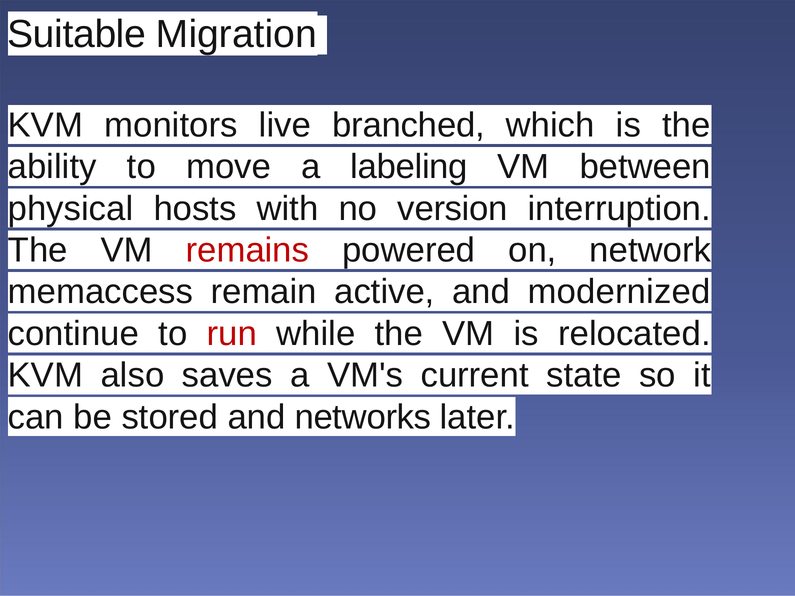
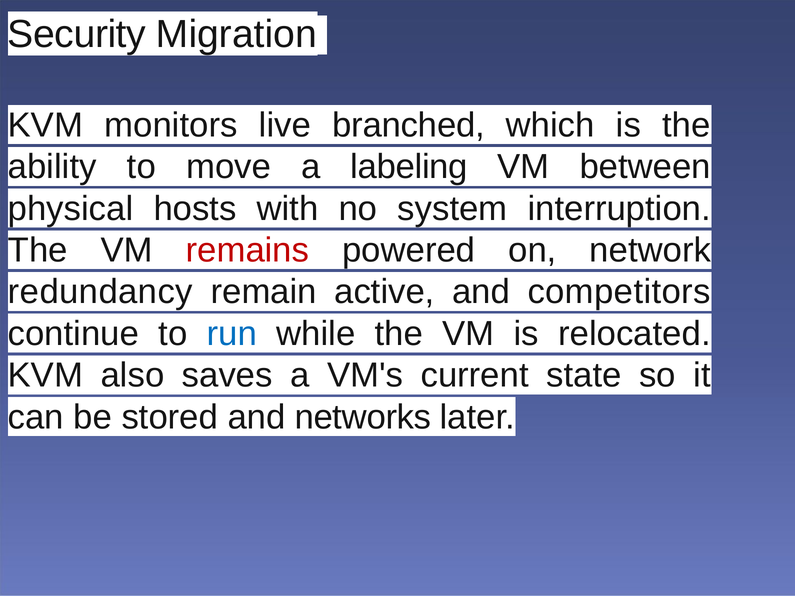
Suitable: Suitable -> Security (77, 34)
version: version -> system (452, 209)
memaccess: memaccess -> redundancy (100, 292)
modernized: modernized -> competitors (619, 292)
run colour: red -> blue (232, 334)
